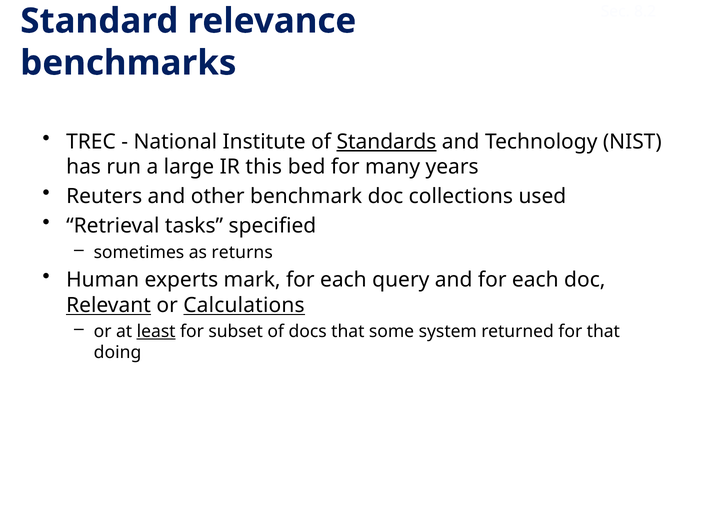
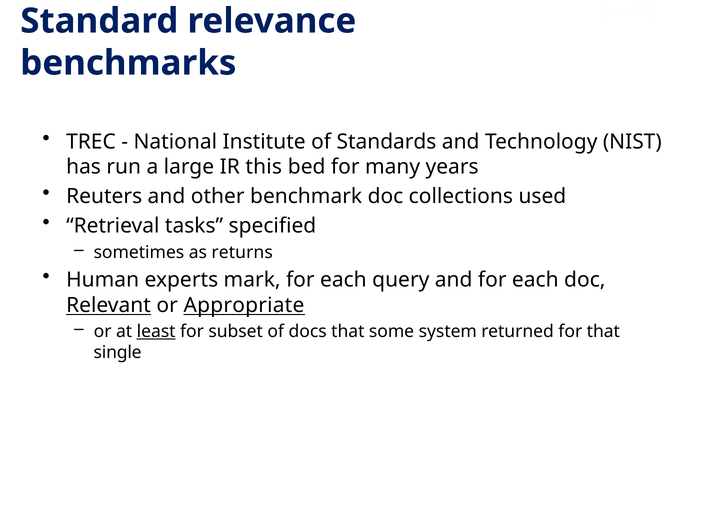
Standards underline: present -> none (386, 142)
Calculations: Calculations -> Appropriate (244, 305)
doing: doing -> single (118, 352)
